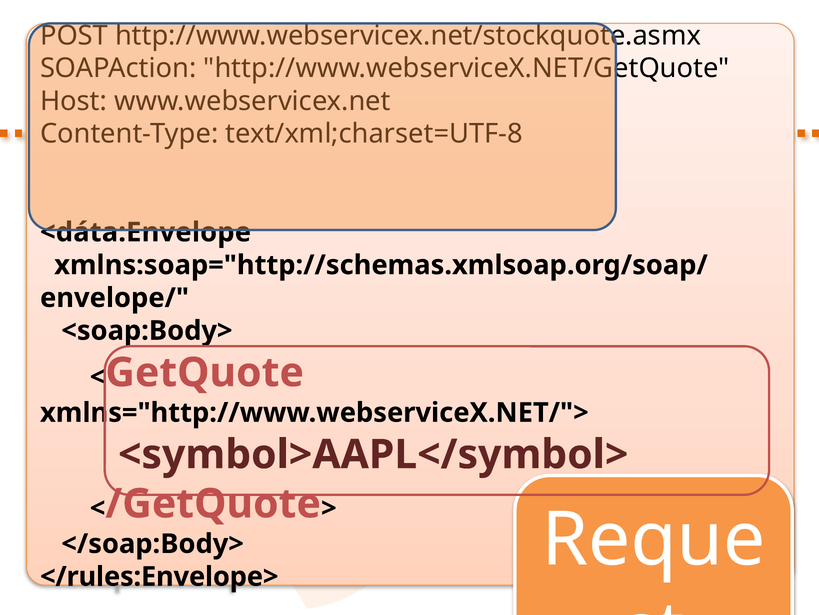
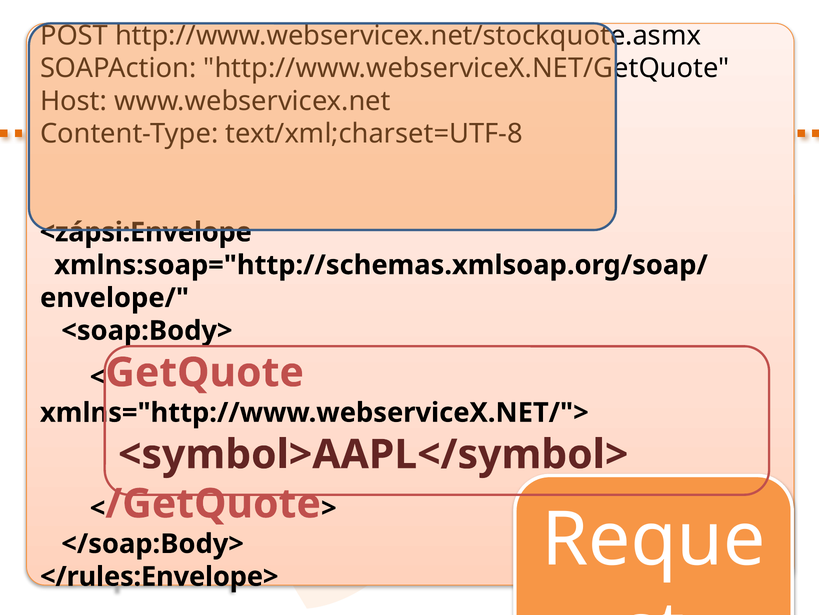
<dáta:Envelope: <dáta:Envelope -> <zápsi:Envelope (146, 232)
